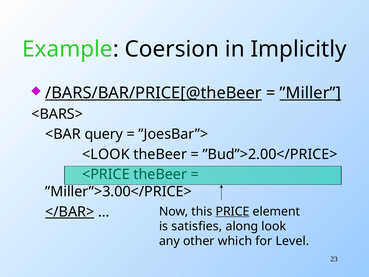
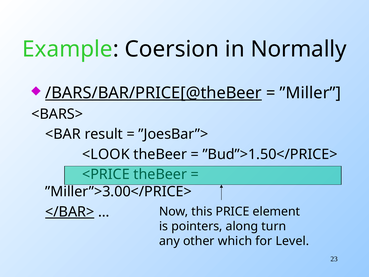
Implicitly: Implicitly -> Normally (299, 49)
”Miller underline: present -> none (310, 93)
query: query -> result (104, 134)
”Bud”>2.00</PRICE>: ”Bud”>2.00</PRICE> -> ”Bud”>1.50</PRICE> (270, 154)
PRICE underline: present -> none (233, 211)
satisfies: satisfies -> pointers (197, 226)
look: look -> turn (274, 226)
